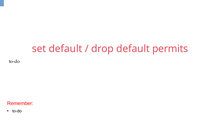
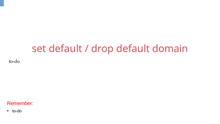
permits: permits -> domain (170, 49)
